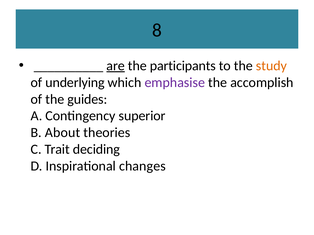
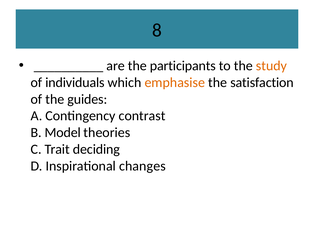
are underline: present -> none (116, 66)
underlying: underlying -> individuals (75, 83)
emphasise colour: purple -> orange (175, 83)
accomplish: accomplish -> satisfaction (262, 83)
superior: superior -> contrast (142, 116)
About: About -> Model (63, 133)
